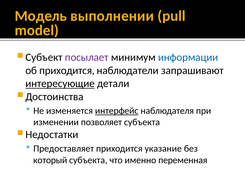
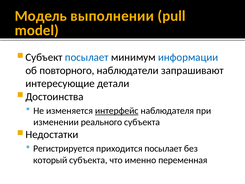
посылает colour: purple -> blue (87, 57)
об приходится: приходится -> повторного (67, 70)
интересующие underline: present -> none (60, 83)
позволяет: позволяет -> реального (101, 122)
Предоставляет: Предоставляет -> Регистрируется (64, 148)
приходится указание: указание -> посылает (163, 148)
